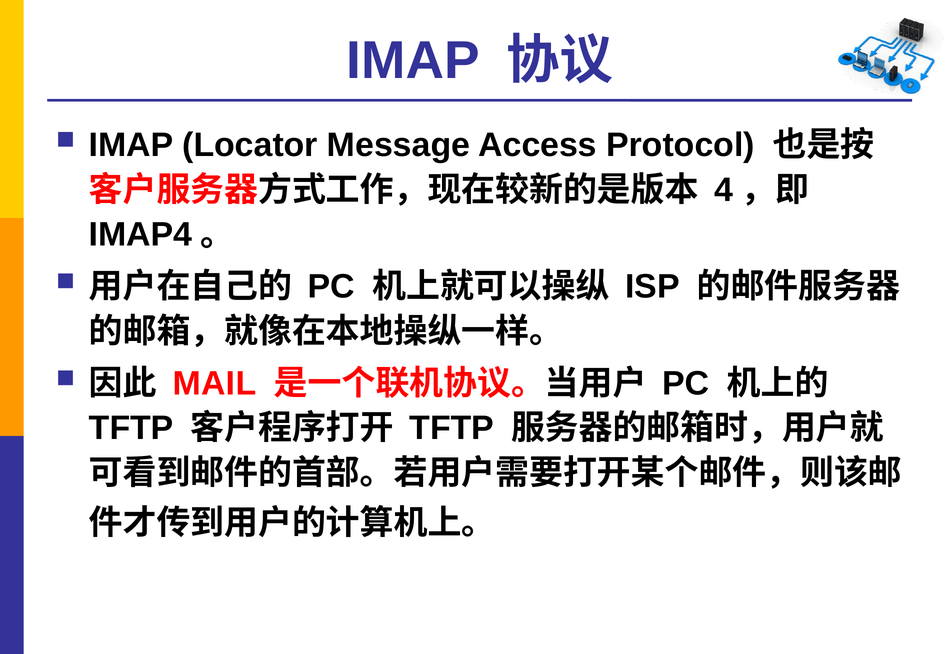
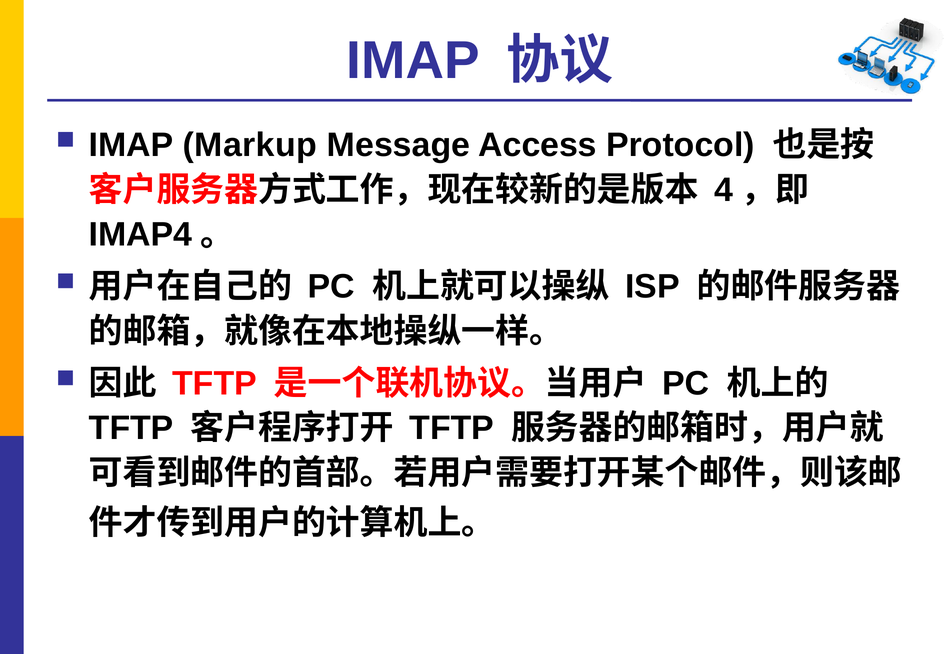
Locator: Locator -> Markup (250, 145)
MAIL: MAIL -> TFTP (215, 384)
